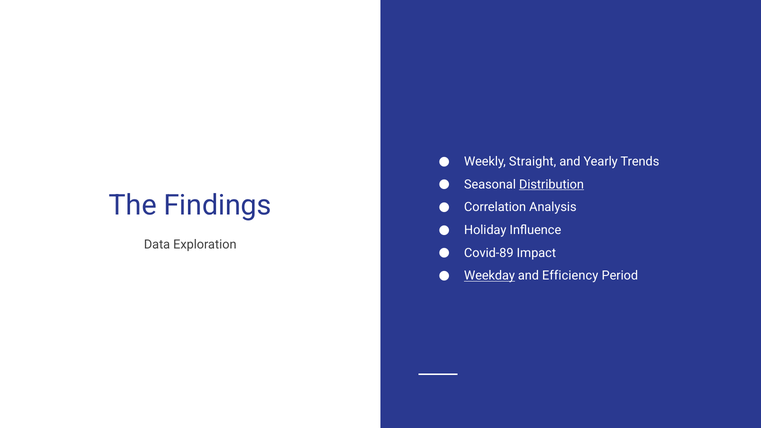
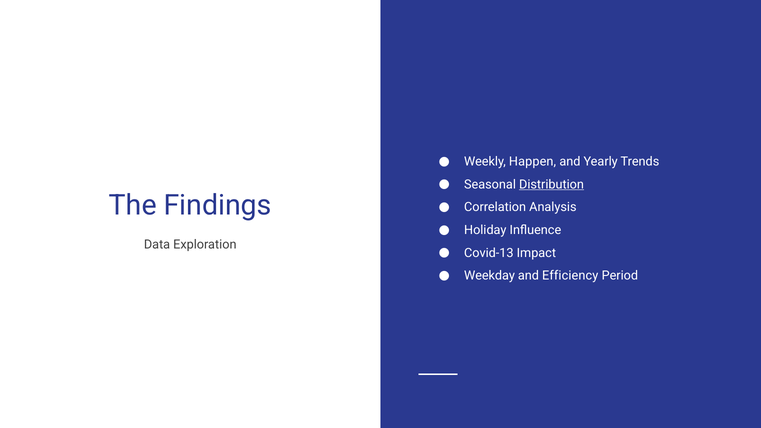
Straight: Straight -> Happen (533, 162)
Covid-89: Covid-89 -> Covid-13 (489, 253)
Weekday underline: present -> none (489, 276)
